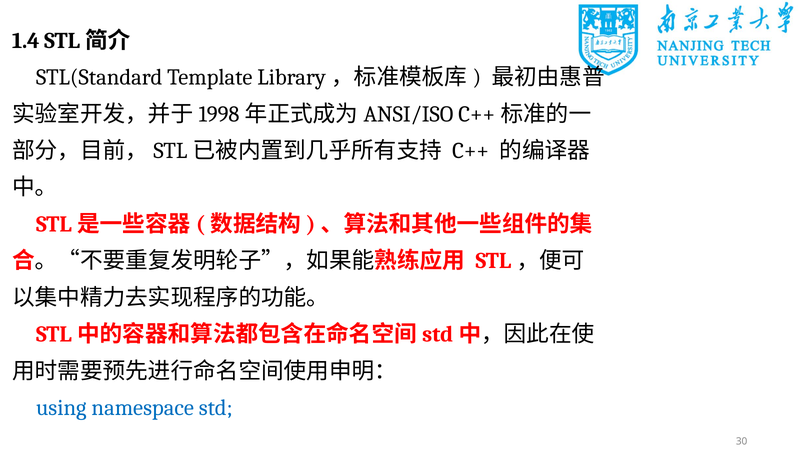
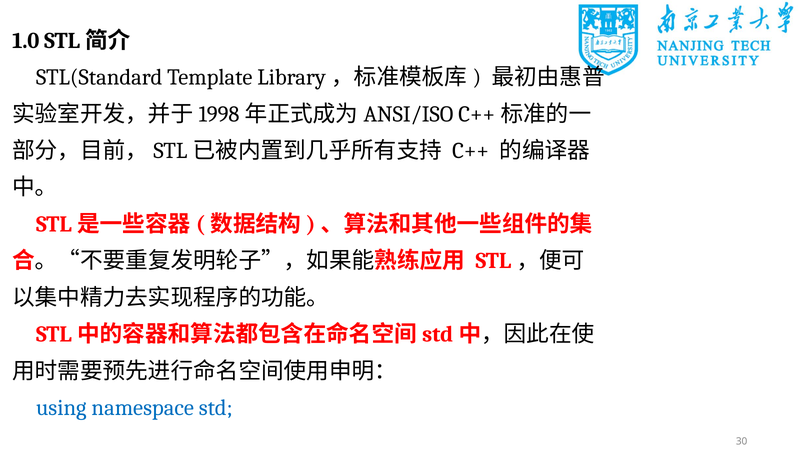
1.4: 1.4 -> 1.0 (26, 41)
